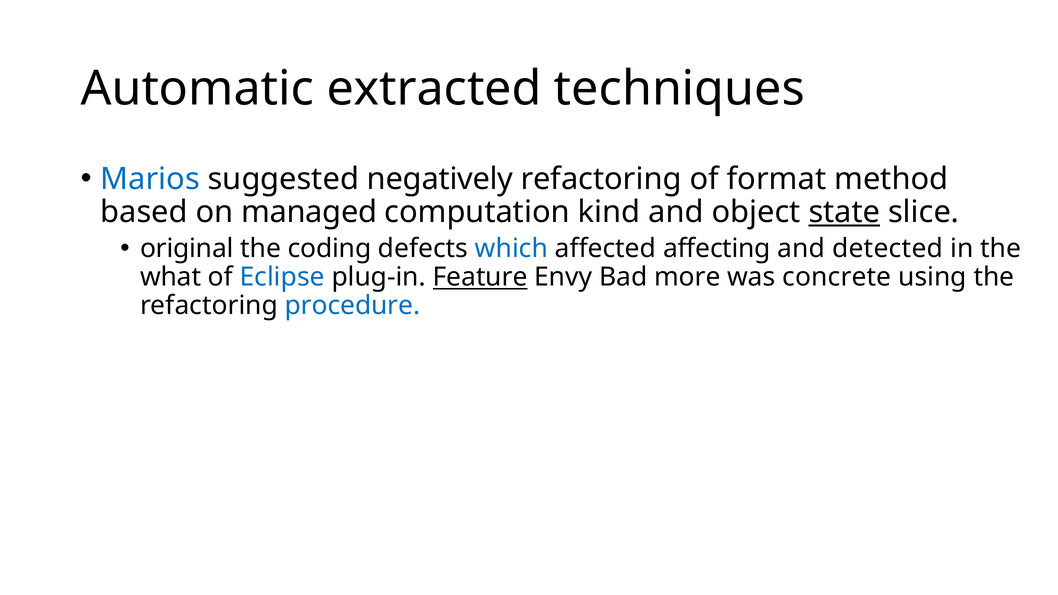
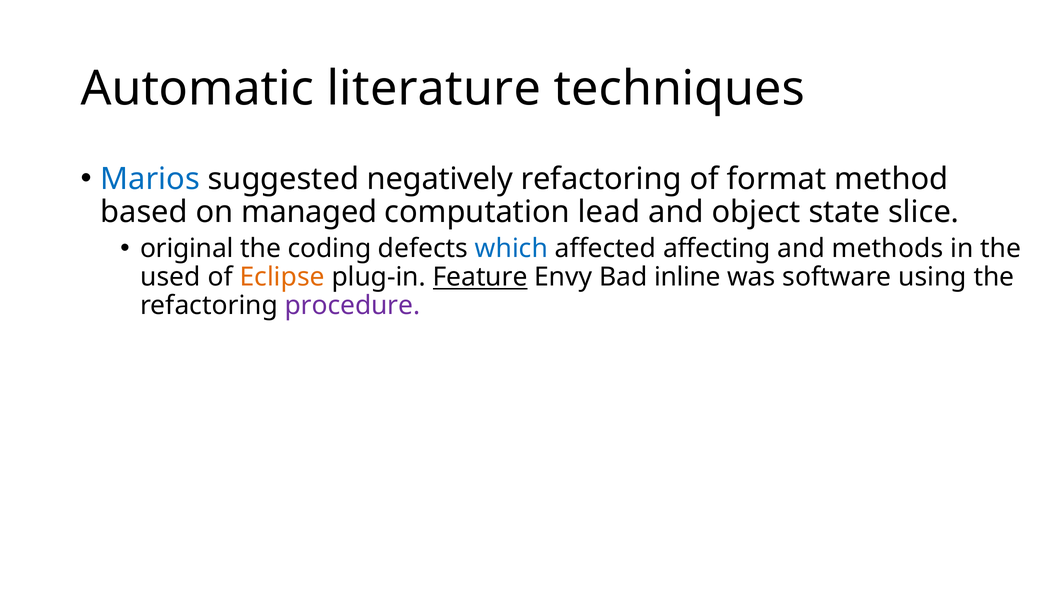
extracted: extracted -> literature (434, 89)
kind: kind -> lead (609, 212)
state underline: present -> none (844, 212)
detected: detected -> methods (888, 249)
what: what -> used (170, 277)
Eclipse colour: blue -> orange (282, 277)
more: more -> inline (687, 277)
concrete: concrete -> software (837, 277)
procedure colour: blue -> purple (352, 306)
